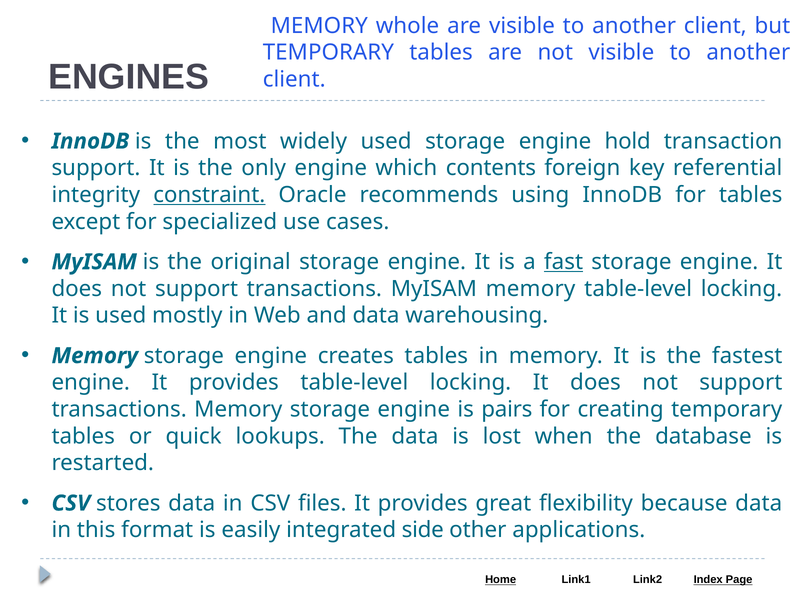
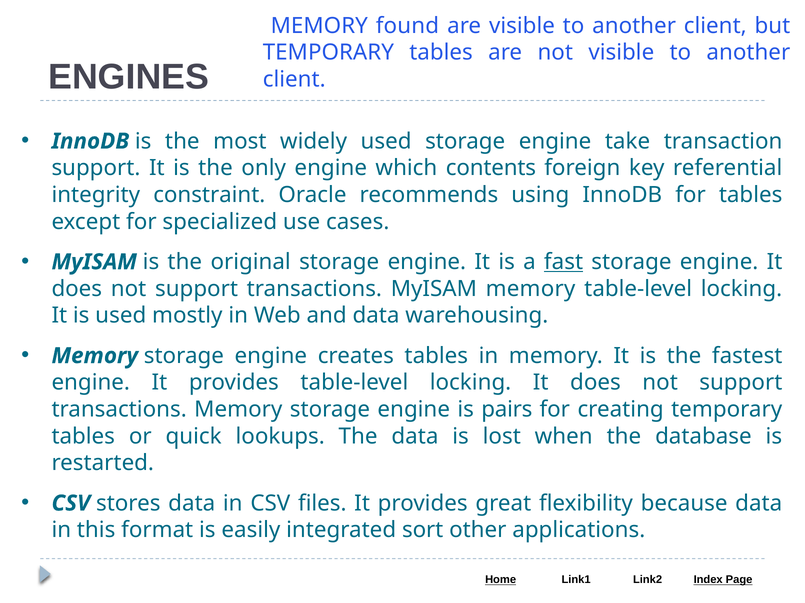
whole: whole -> found (407, 26)
hold: hold -> take (628, 141)
constraint underline: present -> none (209, 195)
side: side -> sort (423, 531)
